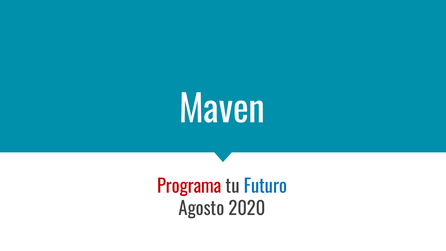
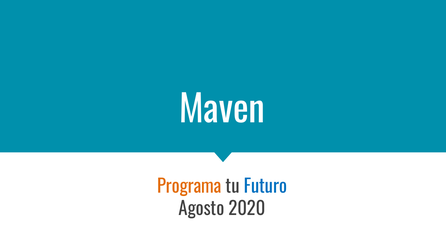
Programa colour: red -> orange (189, 187)
